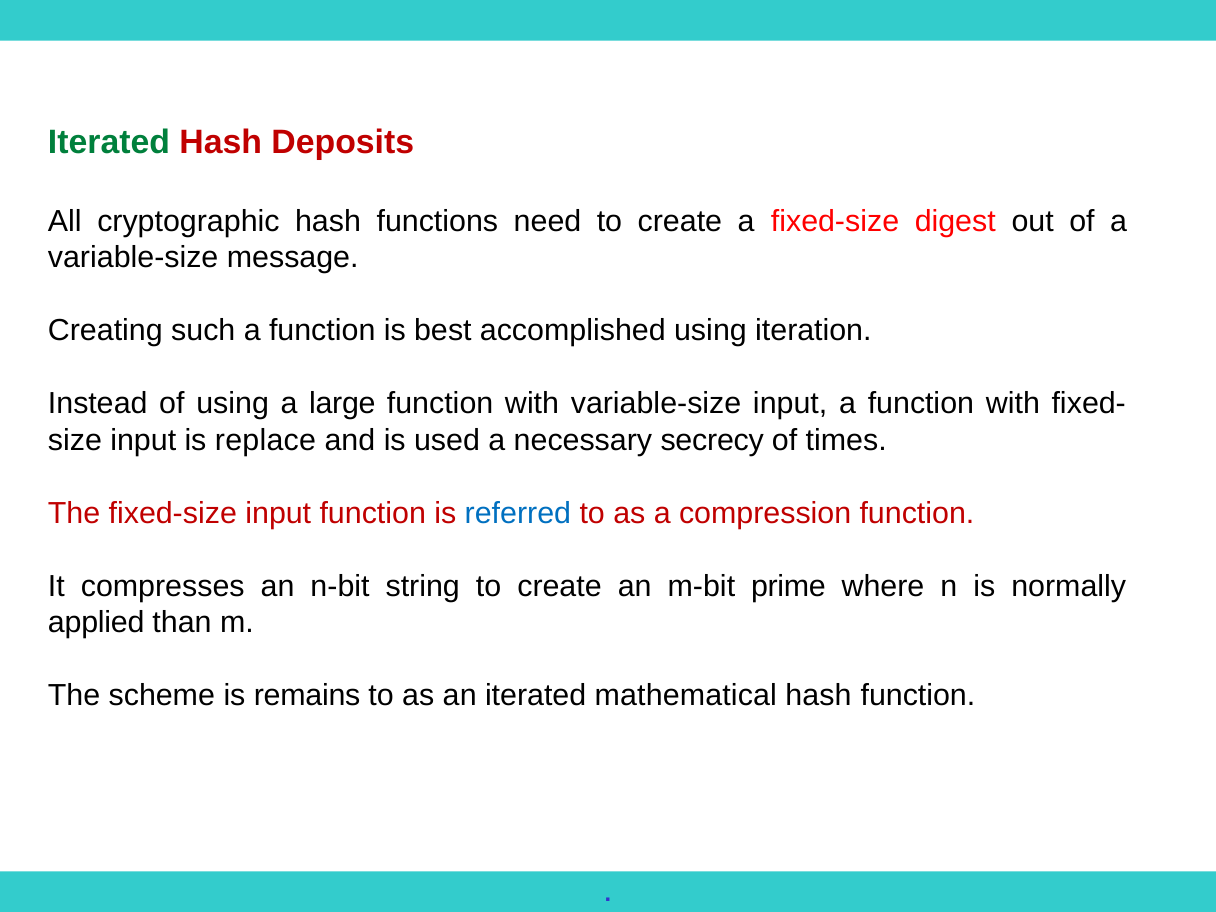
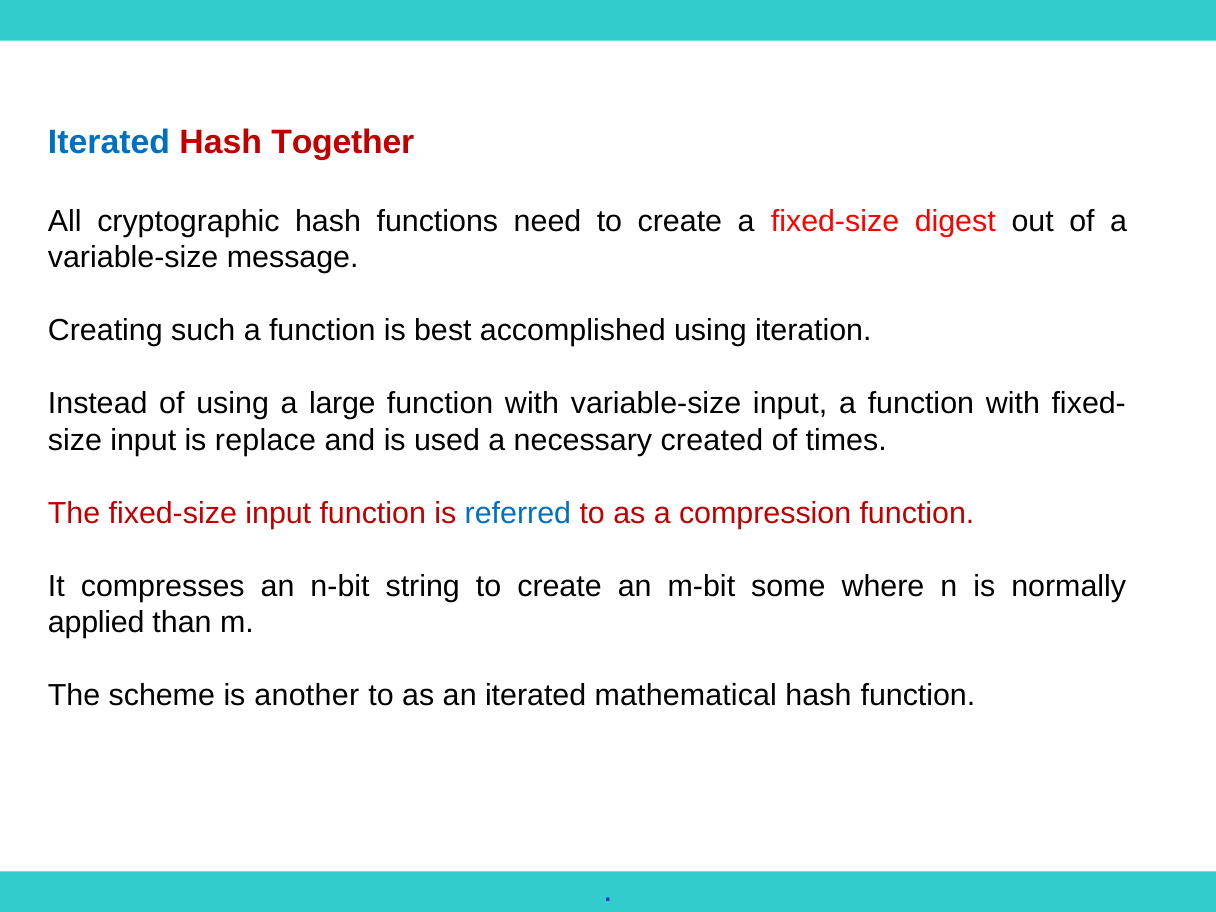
Iterated colour: green -> blue (109, 142)
Deposits: Deposits -> Together (343, 142)
secrecy: secrecy -> created (712, 440)
prime: prime -> some (788, 586)
remains: remains -> another (307, 695)
